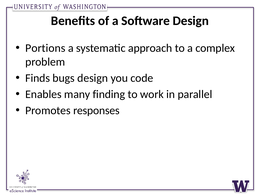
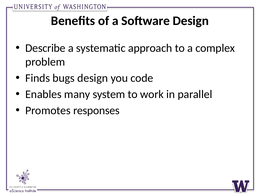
Portions: Portions -> Describe (45, 48)
finding: finding -> system (109, 94)
